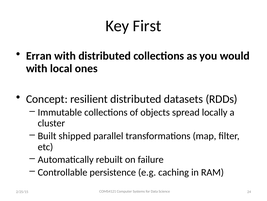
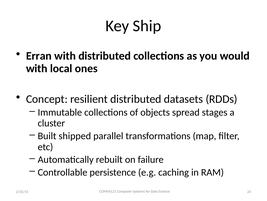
First: First -> Ship (147, 26)
locally: locally -> stages (215, 112)
